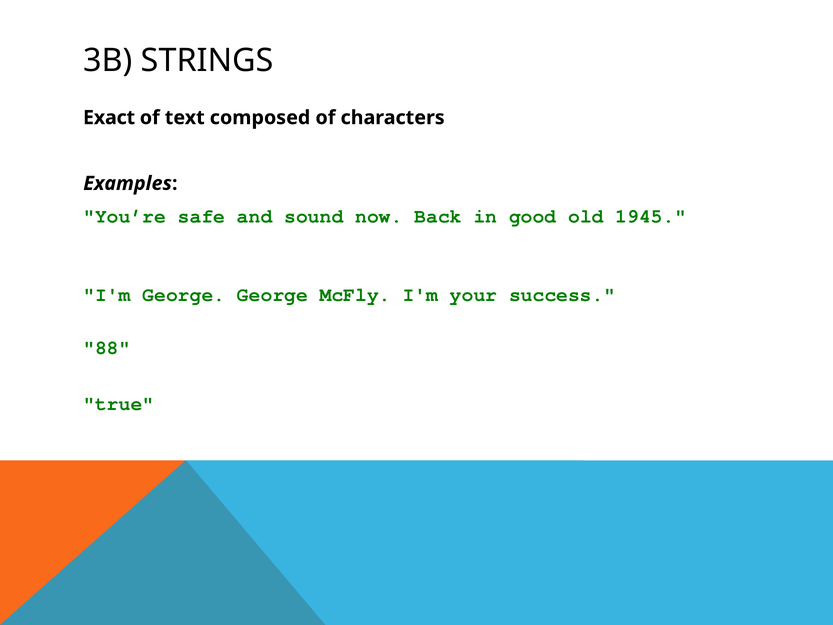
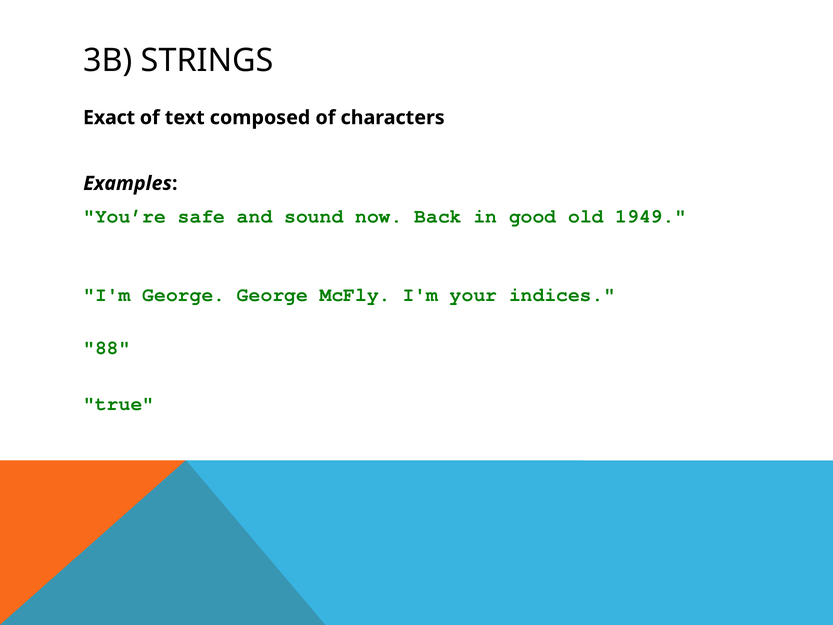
1945: 1945 -> 1949 (651, 216)
success: success -> indices (562, 294)
